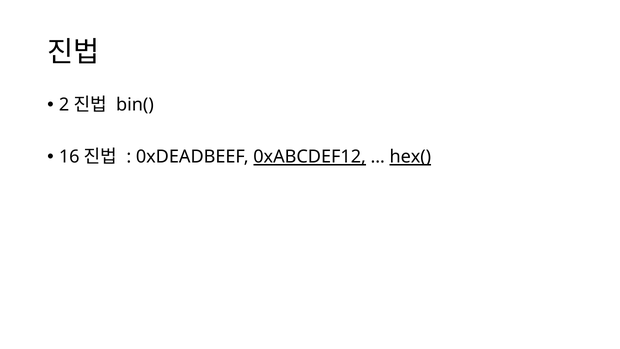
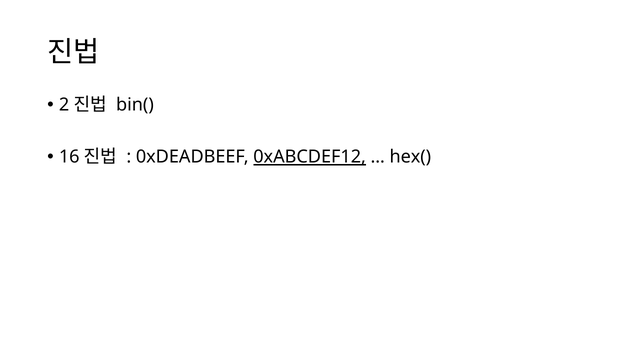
hex( underline: present -> none (410, 157)
